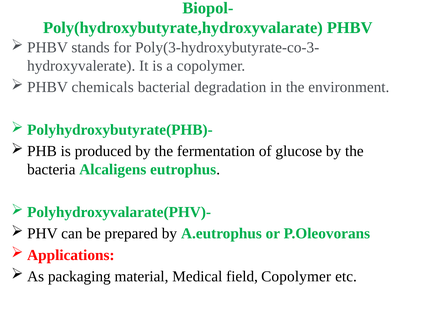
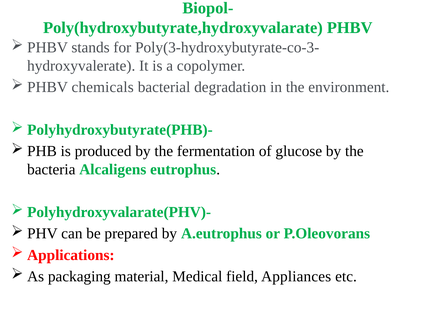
field Copolymer: Copolymer -> Appliances (296, 277)
